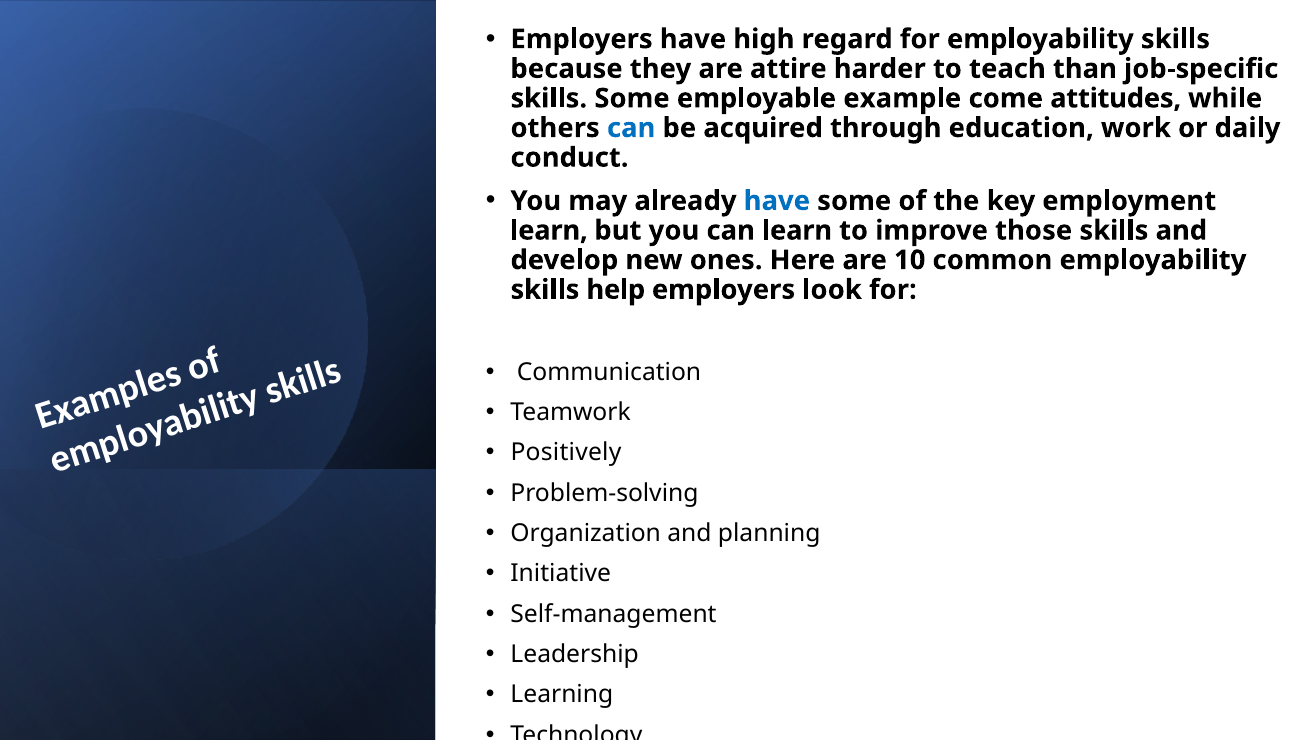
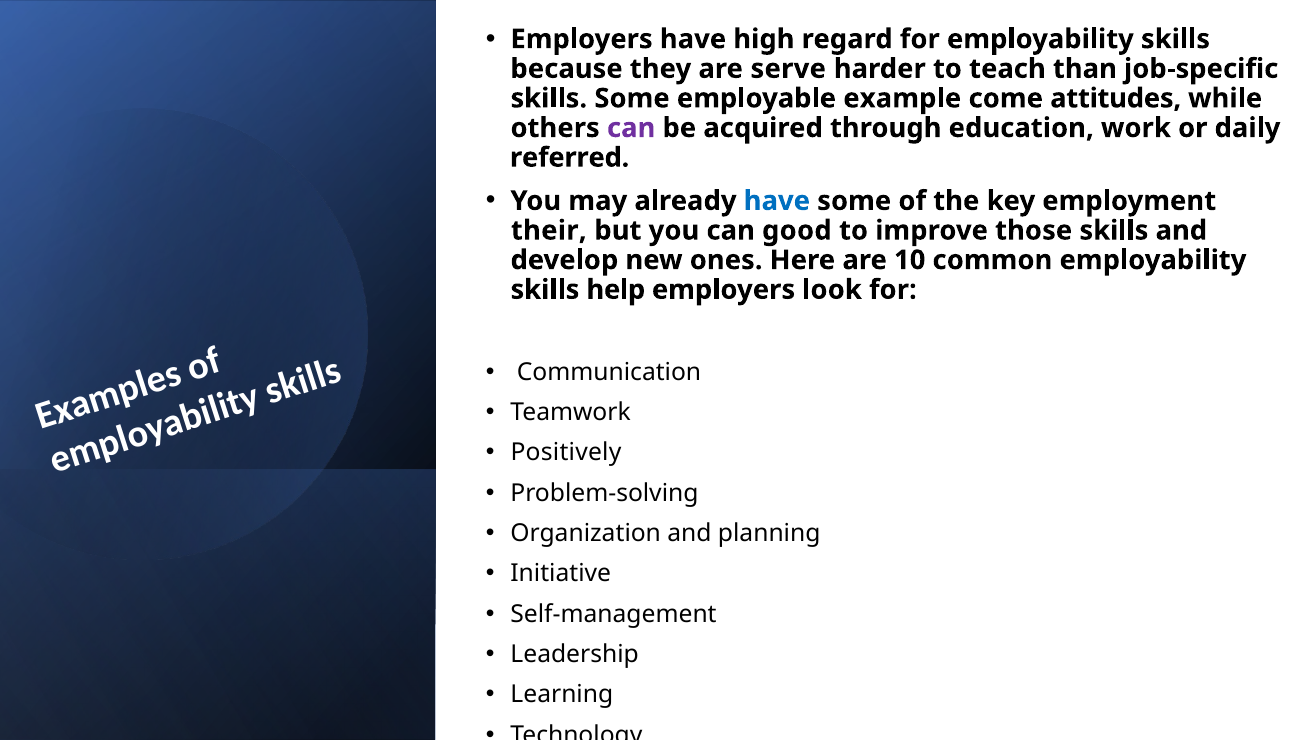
attire: attire -> serve (788, 69)
can colour: blue -> purple (631, 128)
conduct: conduct -> referred (570, 158)
learn: learn -> their (549, 230)
can learn: learn -> good (797, 230)
